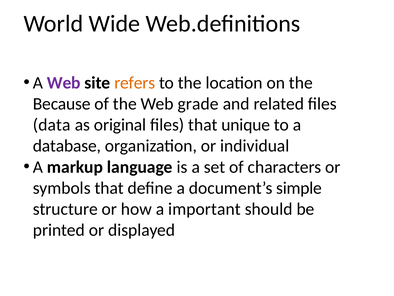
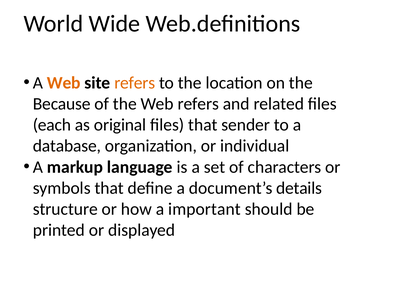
Web colour: purple -> orange (64, 83)
Web grade: grade -> refers (198, 104)
data: data -> each (52, 125)
unique: unique -> sender (246, 125)
simple: simple -> details (299, 188)
